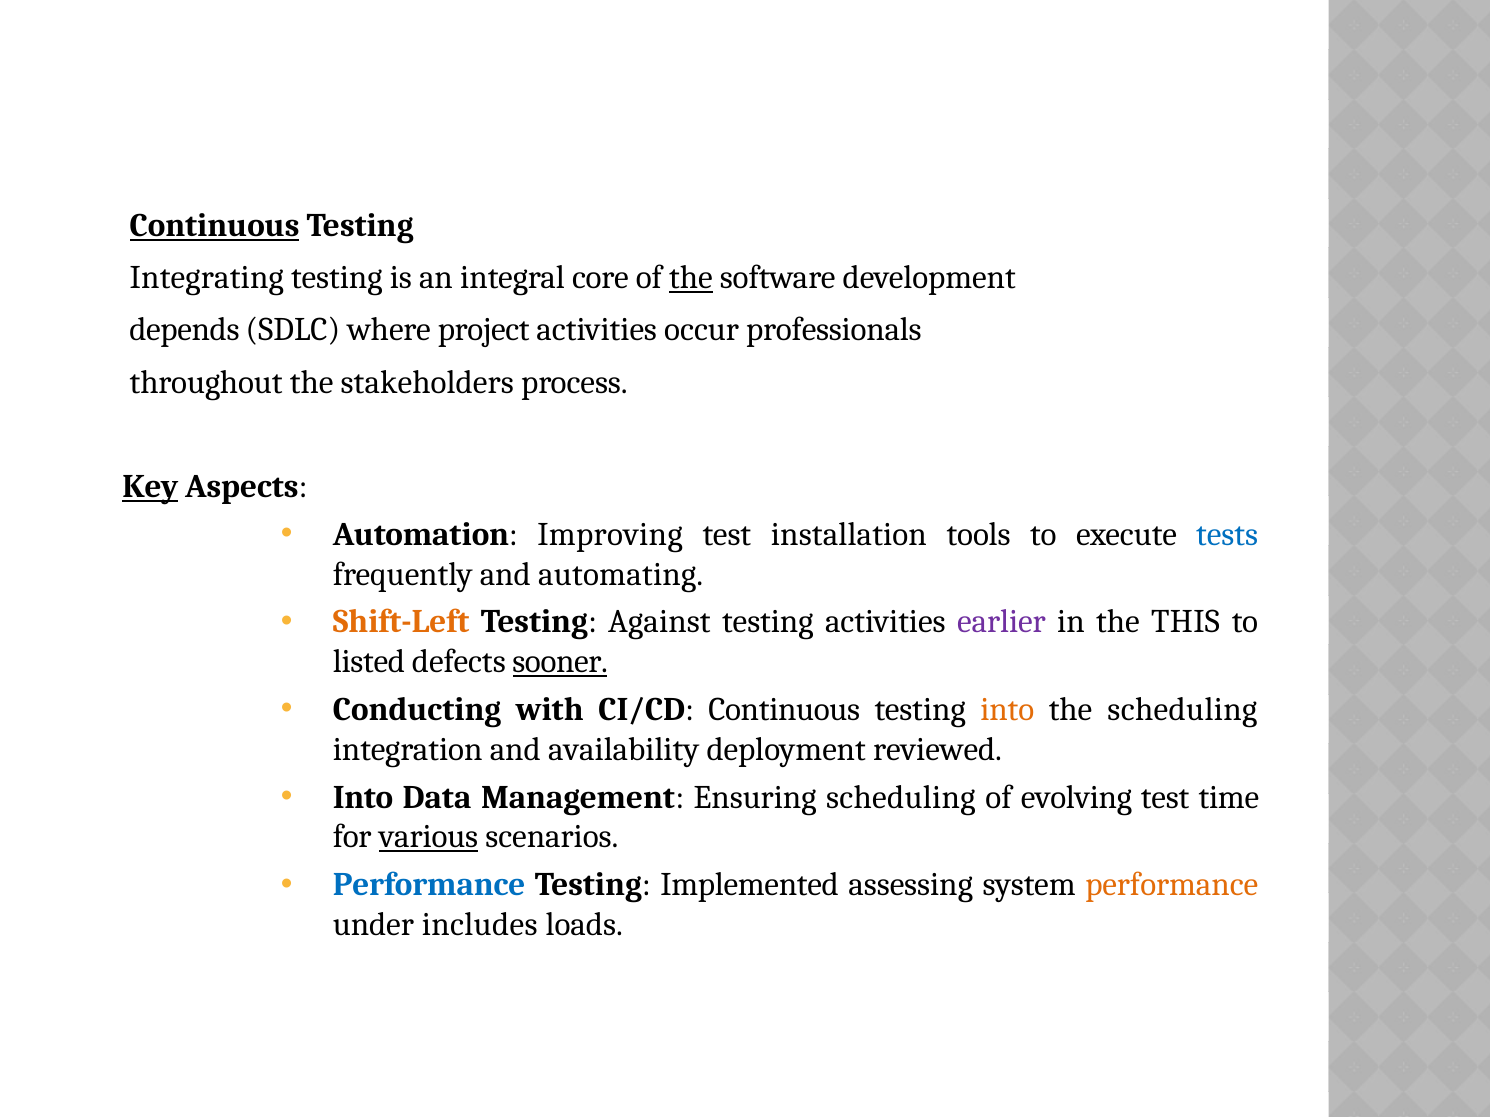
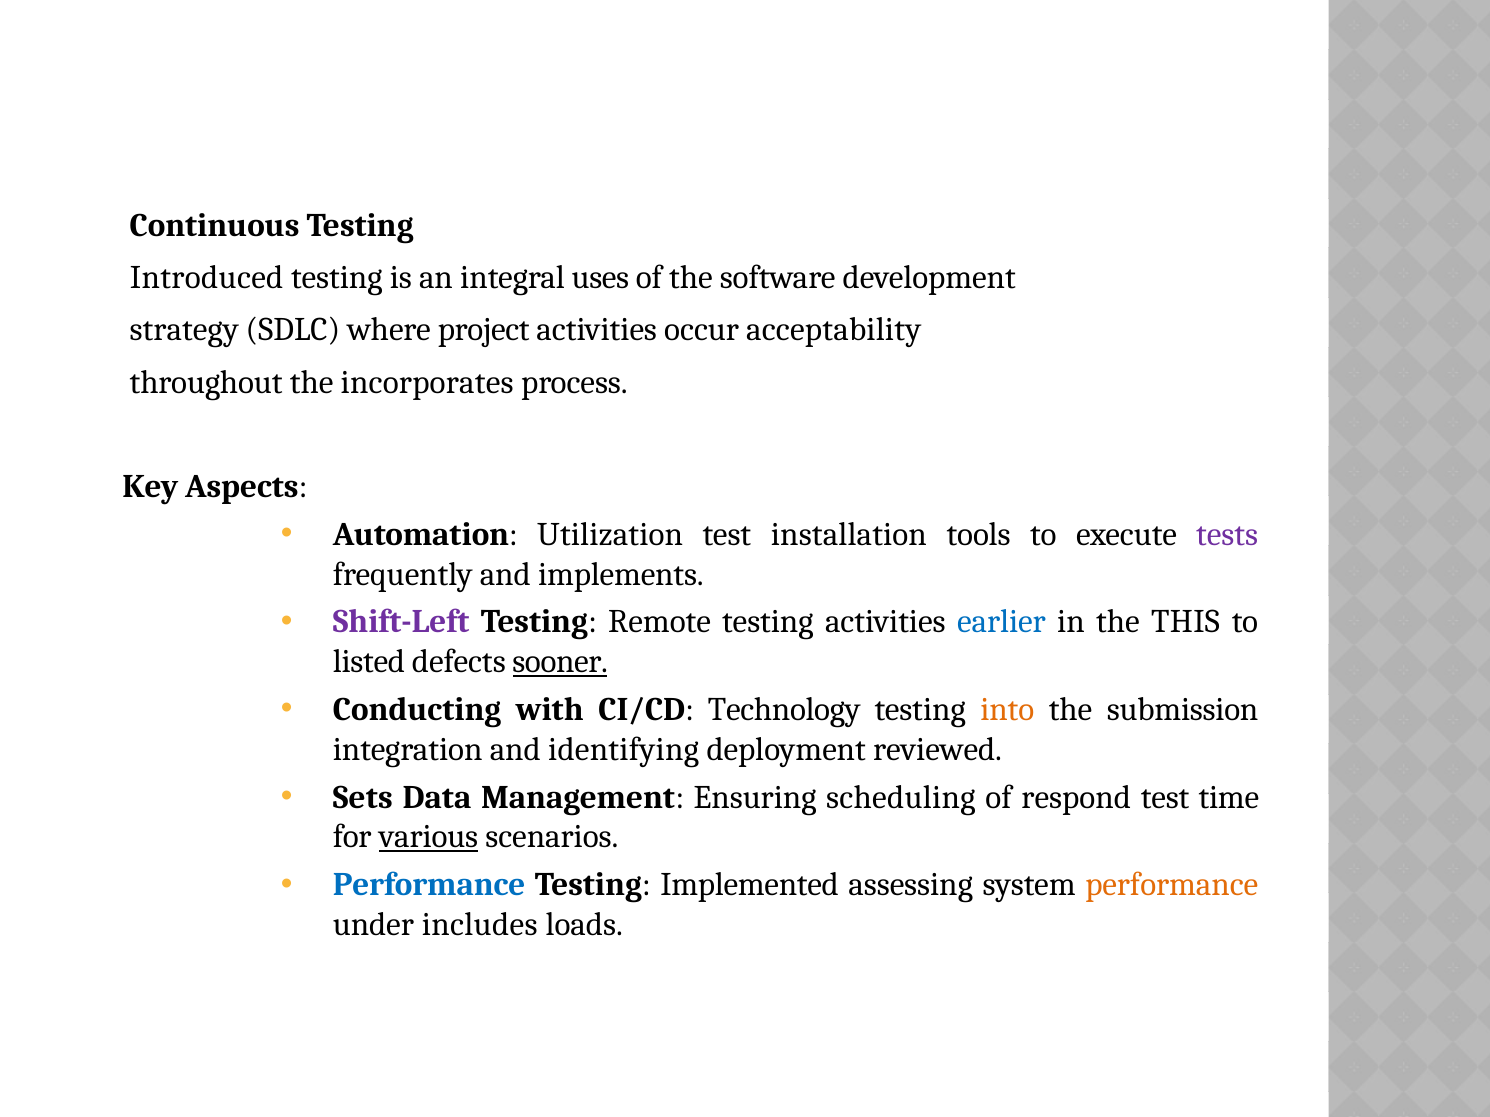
Continuous underline: present -> none (215, 226)
Integrating: Integrating -> Introduced (207, 278)
core: core -> uses (600, 278)
the underline: present -> none (691, 278)
depends: depends -> strategy (184, 330)
professionals: professionals -> acceptability (834, 330)
stakeholders: stakeholders -> incorporates (427, 382)
Key underline: present -> none (150, 487)
Improving: Improving -> Utilization (610, 535)
tests colour: blue -> purple (1227, 535)
automating: automating -> implements (621, 574)
Shift-Left colour: orange -> purple (401, 622)
Against: Against -> Remote (660, 622)
earlier colour: purple -> blue (1001, 622)
CI/CD Continuous: Continuous -> Technology (784, 710)
the scheduling: scheduling -> submission (1183, 710)
availability: availability -> identifying (624, 750)
Into: Into -> Sets (363, 798)
evolving: evolving -> respond (1076, 798)
